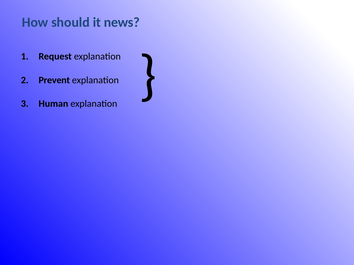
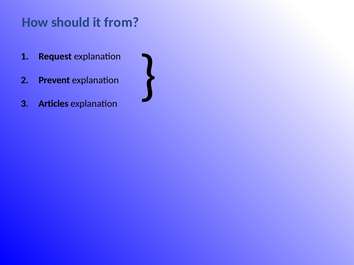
news: news -> from (122, 22)
Human: Human -> Articles (53, 104)
